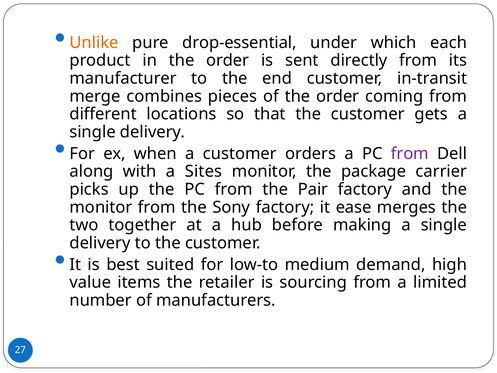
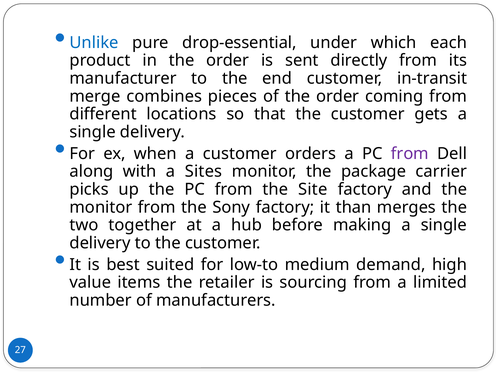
Unlike colour: orange -> blue (94, 43)
Pair: Pair -> Site (313, 189)
ease: ease -> than (354, 207)
